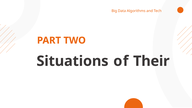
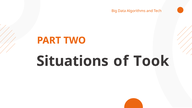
Their: Their -> Took (151, 61)
